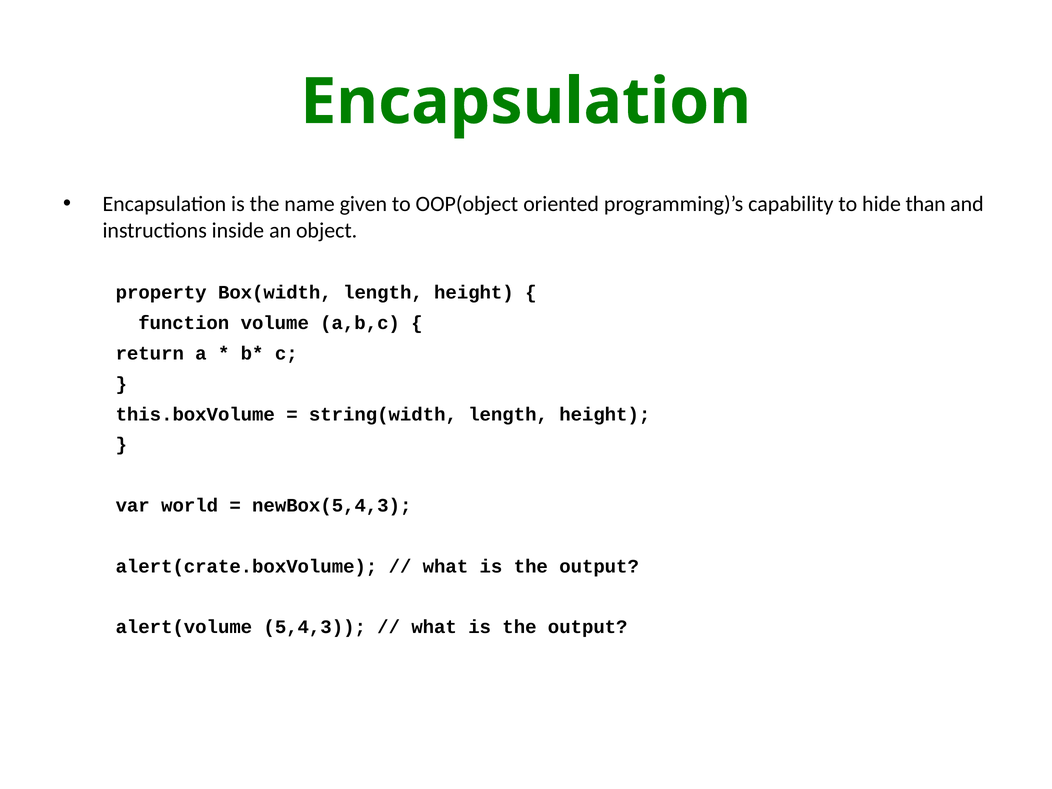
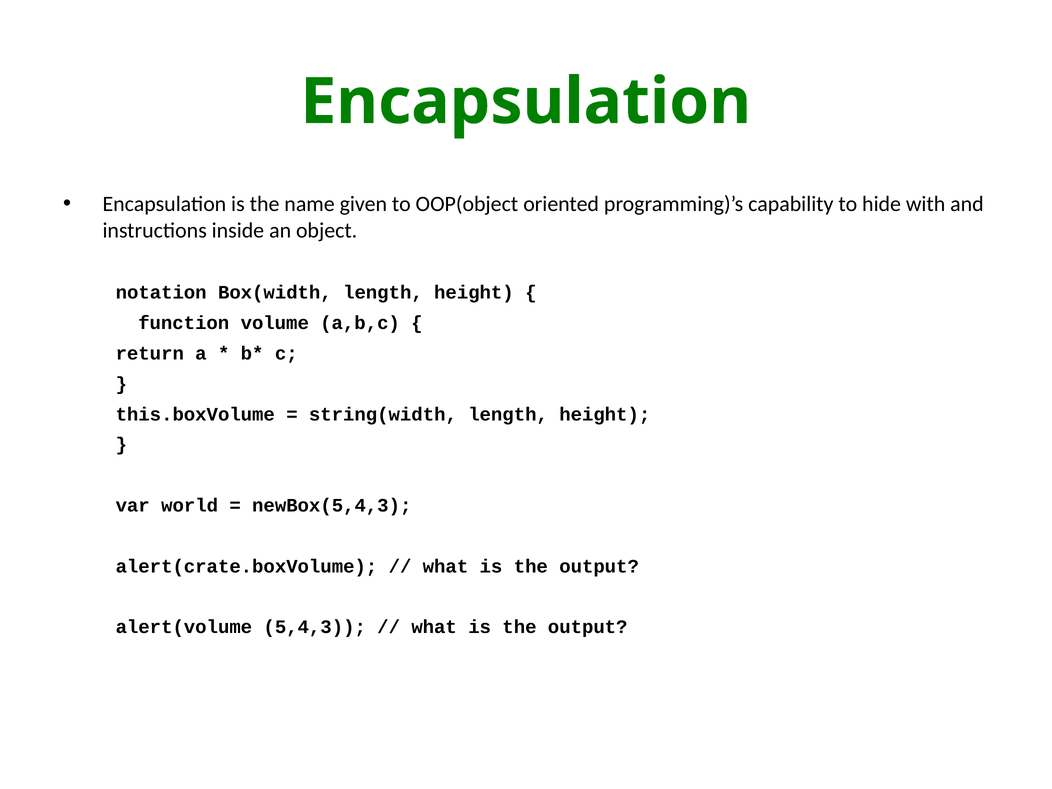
than: than -> with (926, 204)
property: property -> notation (161, 293)
